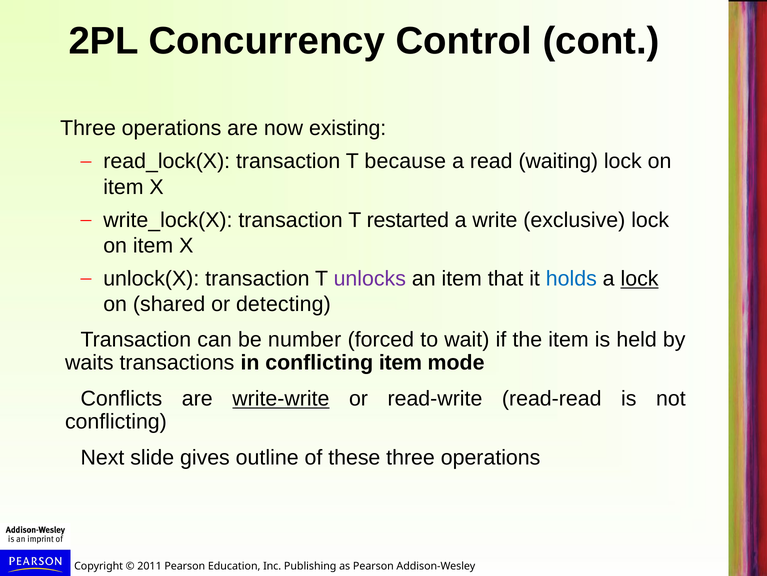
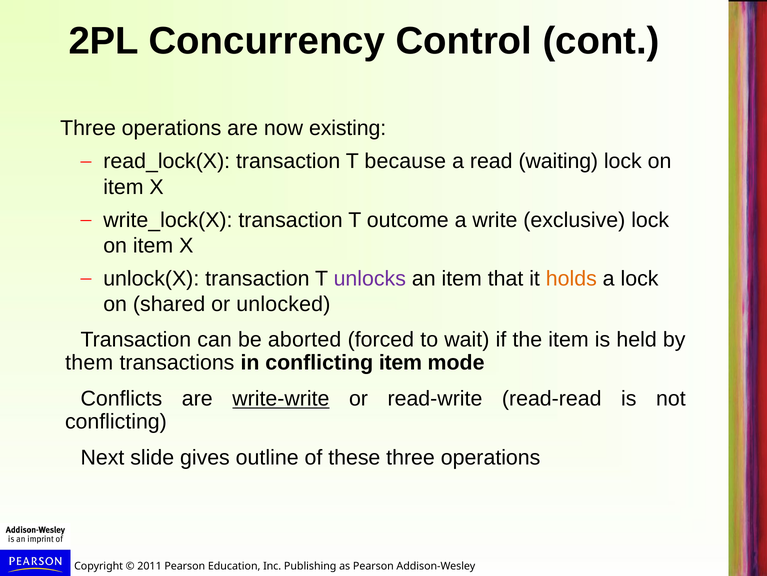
restarted: restarted -> outcome (408, 220)
holds colour: blue -> orange (571, 278)
lock underline: present -> none (639, 278)
detecting: detecting -> unlocked (283, 304)
number: number -> aborted (305, 339)
waits: waits -> them (89, 362)
